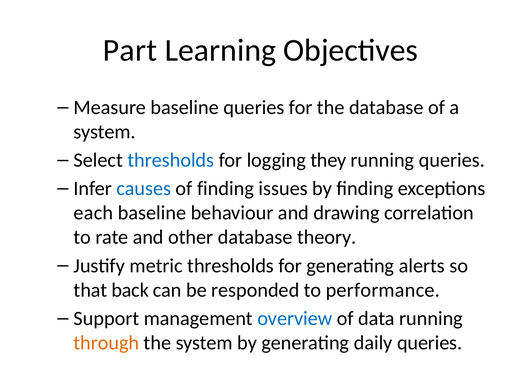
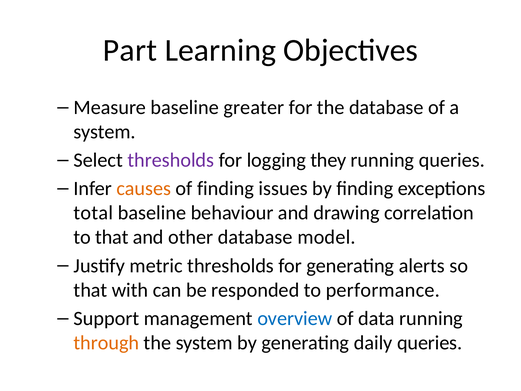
baseline queries: queries -> greater (254, 107)
thresholds colour: blue -> purple (171, 160)
causes colour: blue -> orange (144, 188)
each: each -> total (93, 213)
to rate: rate -> that (112, 237)
theory: theory -> model (327, 237)
back: back -> with (130, 290)
